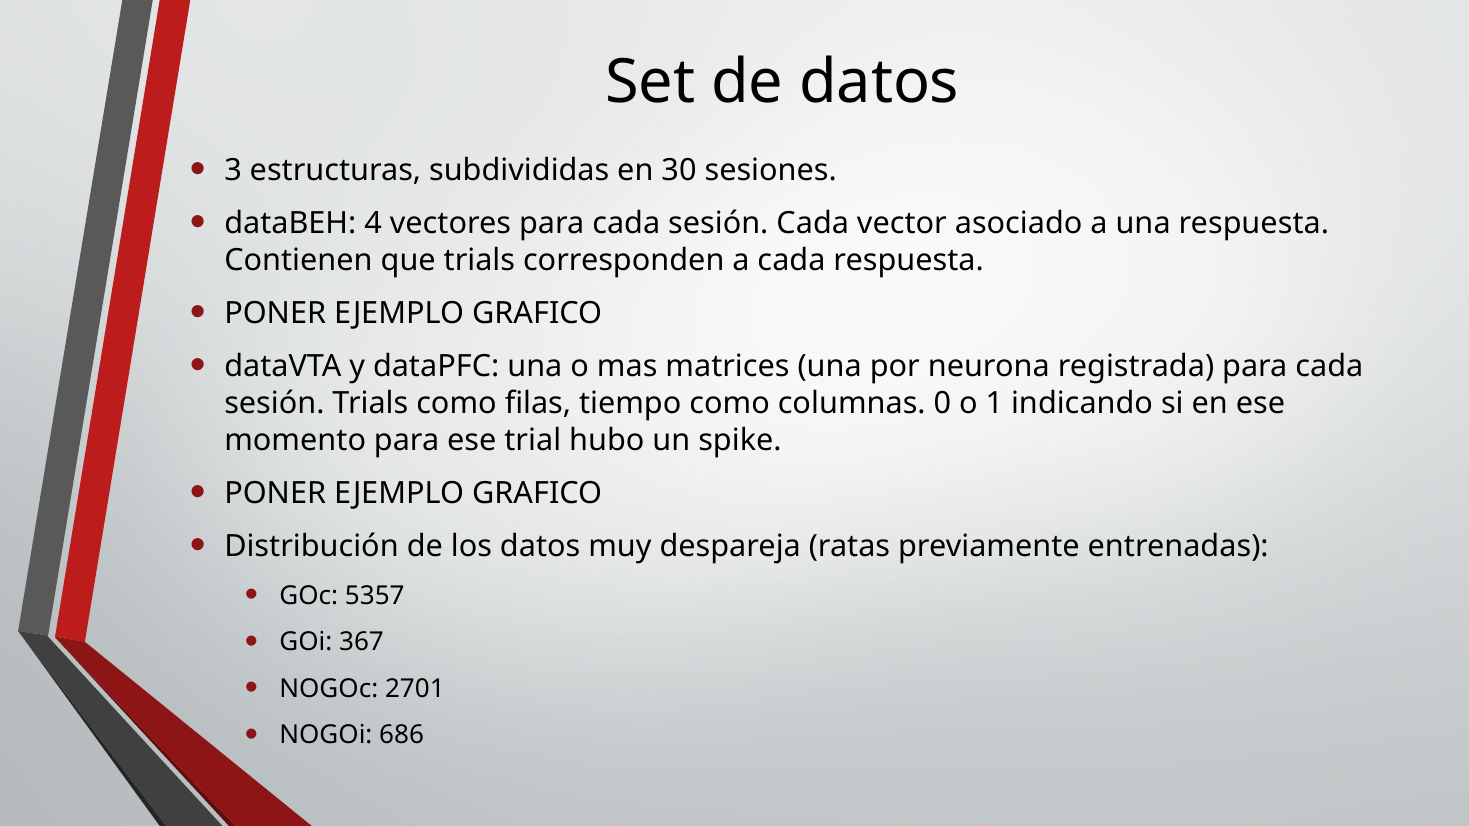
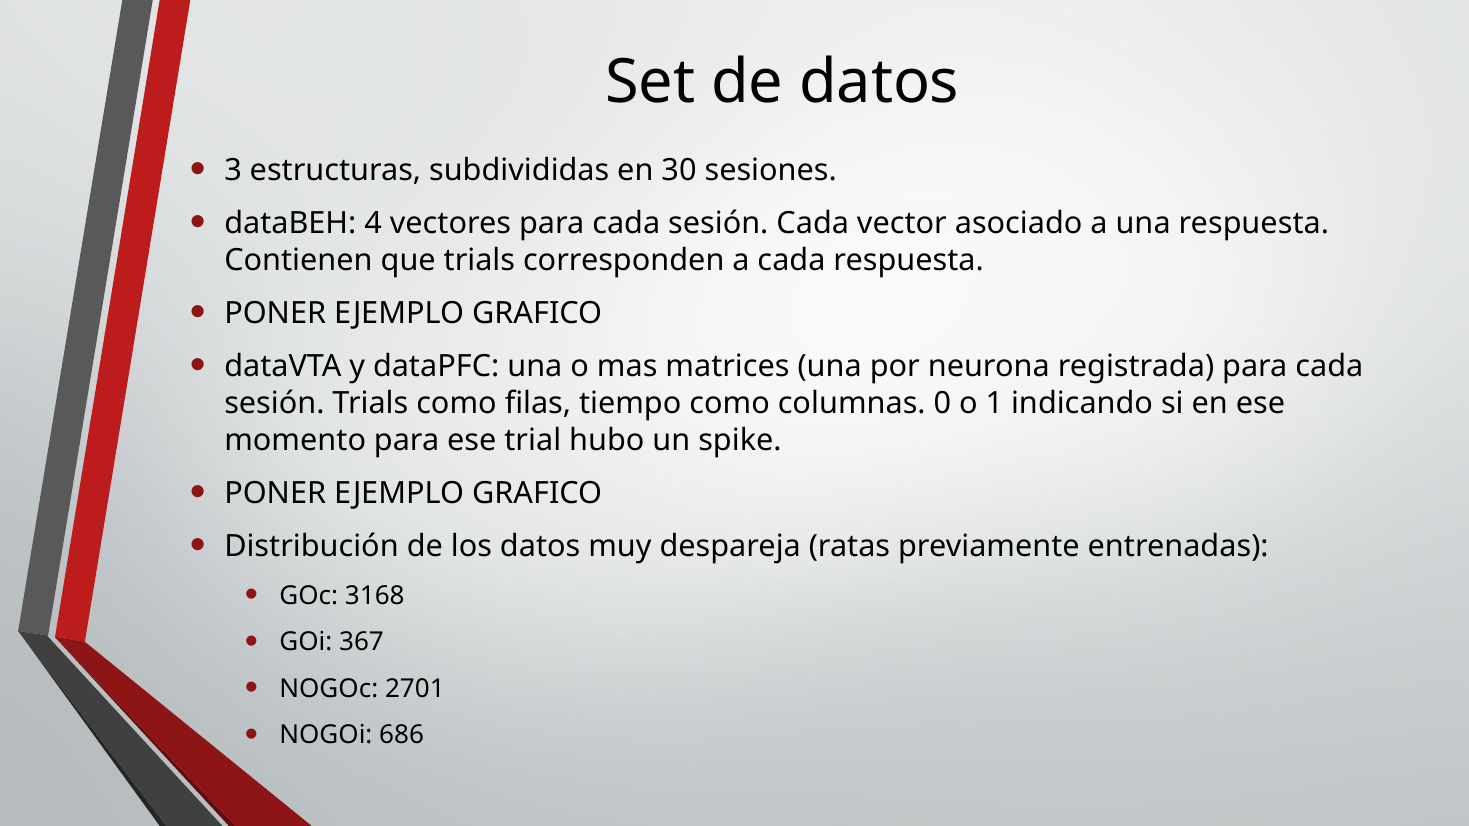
5357: 5357 -> 3168 (375, 596)
